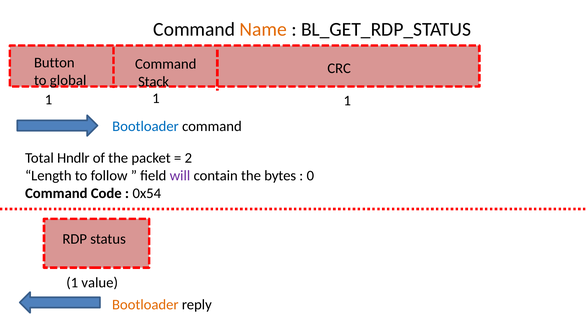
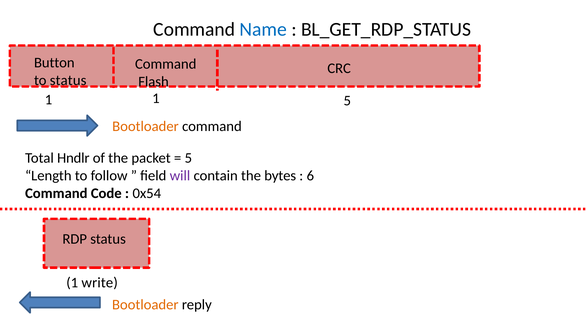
Name colour: orange -> blue (263, 29)
to global: global -> status (68, 80)
Stack: Stack -> Flash (154, 82)
1 1 1: 1 -> 5 (347, 101)
Bootloader colour: blue -> orange (145, 127)
2: 2 -> 5 (188, 158)
0: 0 -> 6 (310, 176)
value: value -> write (100, 283)
